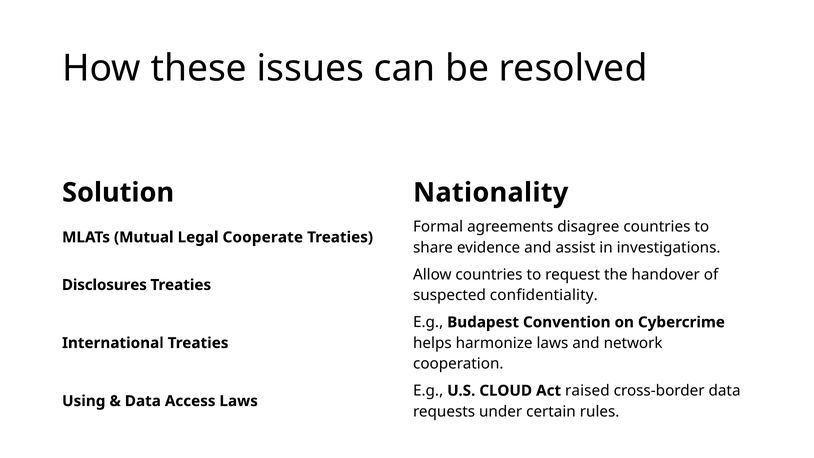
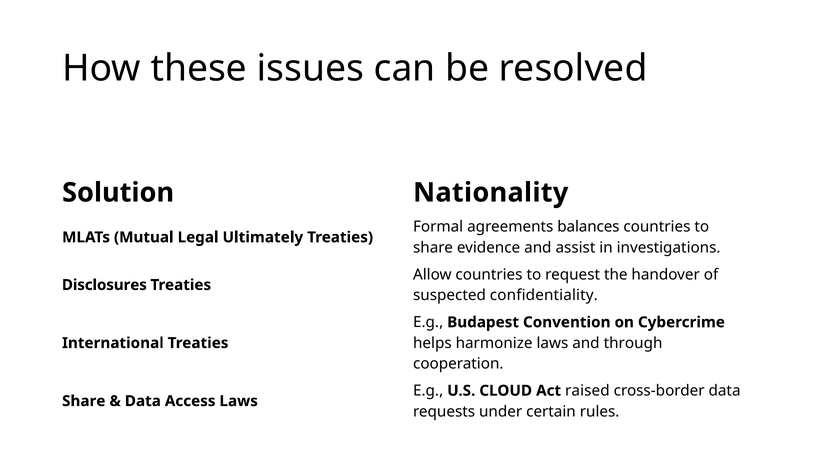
disagree: disagree -> balances (588, 227)
Cooperate: Cooperate -> Ultimately (263, 237)
network: network -> through (633, 343)
Using: Using -> Share (84, 401)
